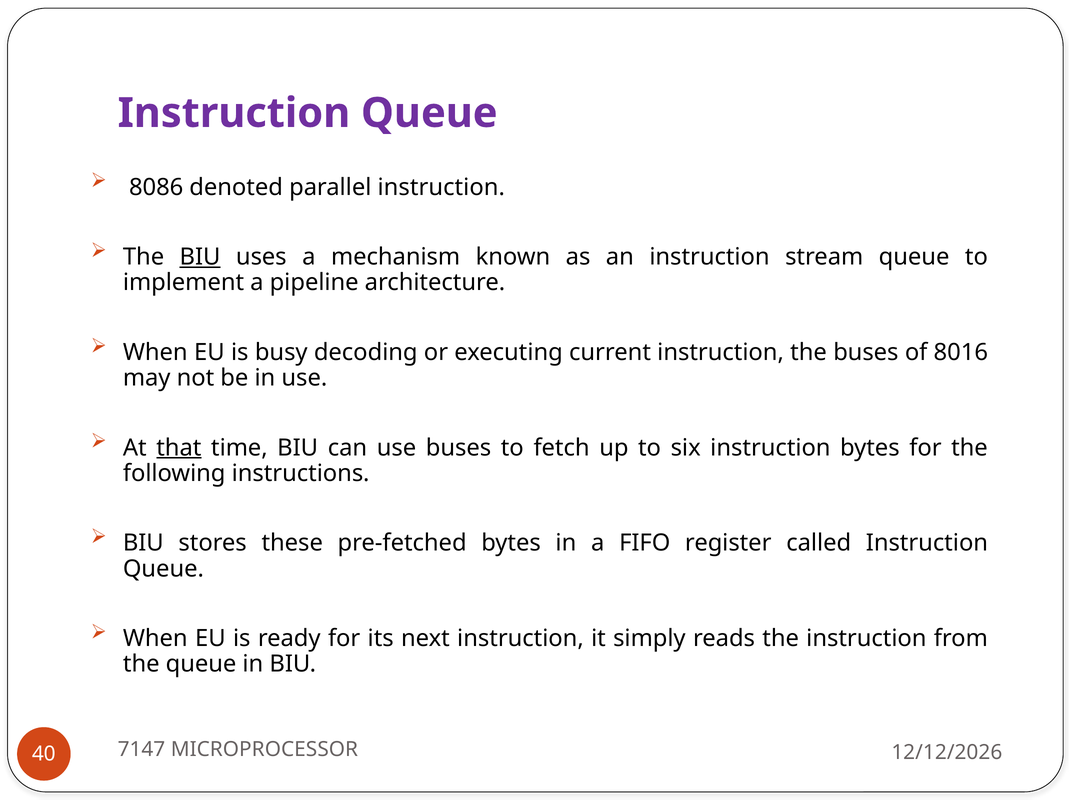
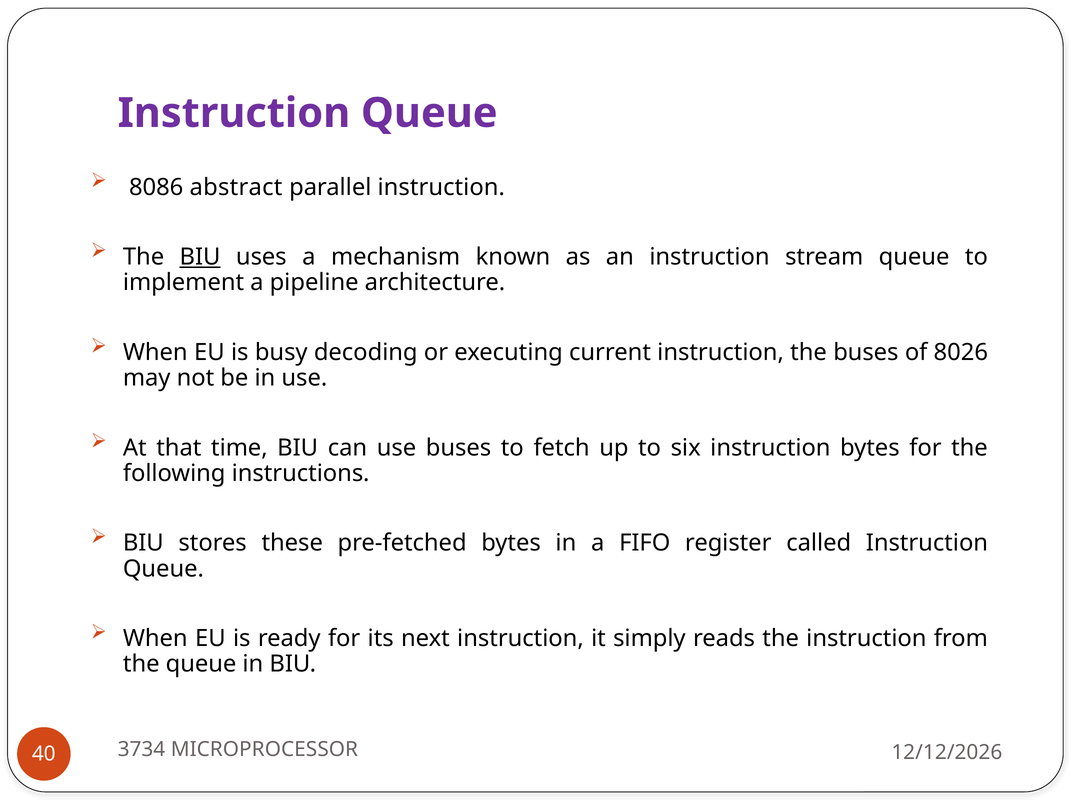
denoted: denoted -> abstract (236, 187)
8016: 8016 -> 8026 (961, 352)
that underline: present -> none (179, 448)
7147: 7147 -> 3734 (141, 749)
